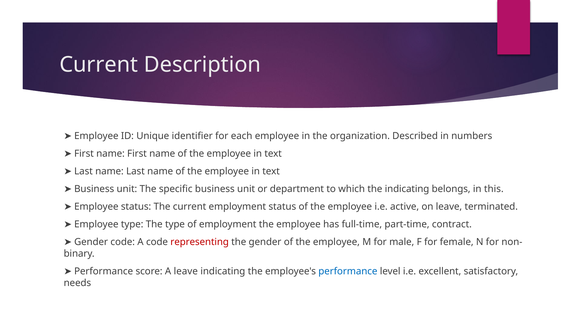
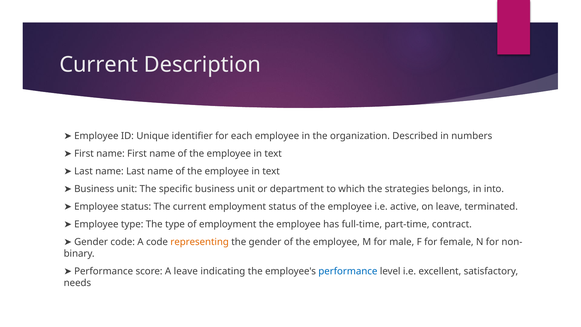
the indicating: indicating -> strategies (407, 189)
this: this -> into (494, 189)
representing colour: red -> orange (200, 242)
